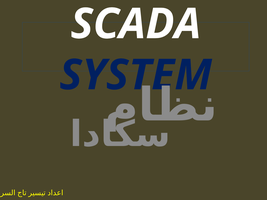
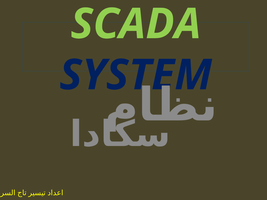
SCADA colour: white -> light green (136, 24)
